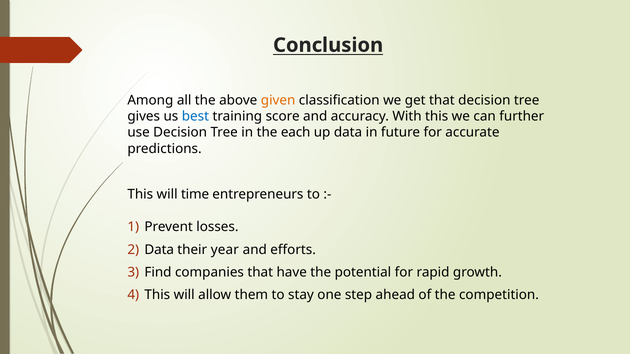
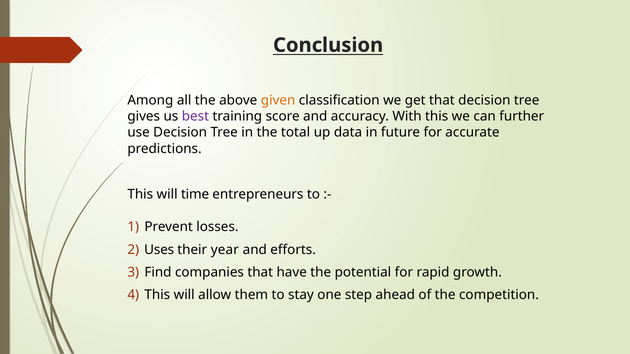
best colour: blue -> purple (195, 116)
each: each -> total (296, 133)
Data: Data -> Uses (159, 250)
